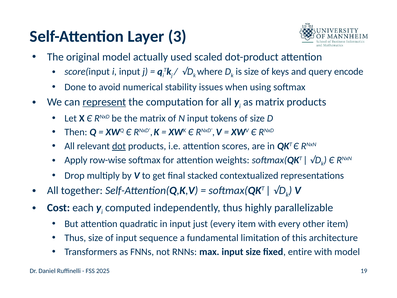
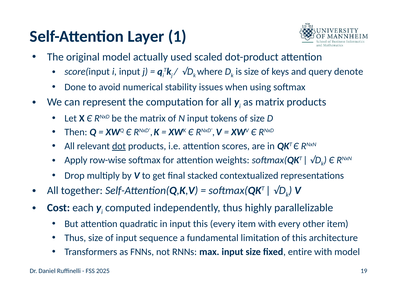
3: 3 -> 1 (177, 36)
encode: encode -> denote (349, 71)
represent underline: present -> none (104, 102)
input just: just -> this (200, 224)
